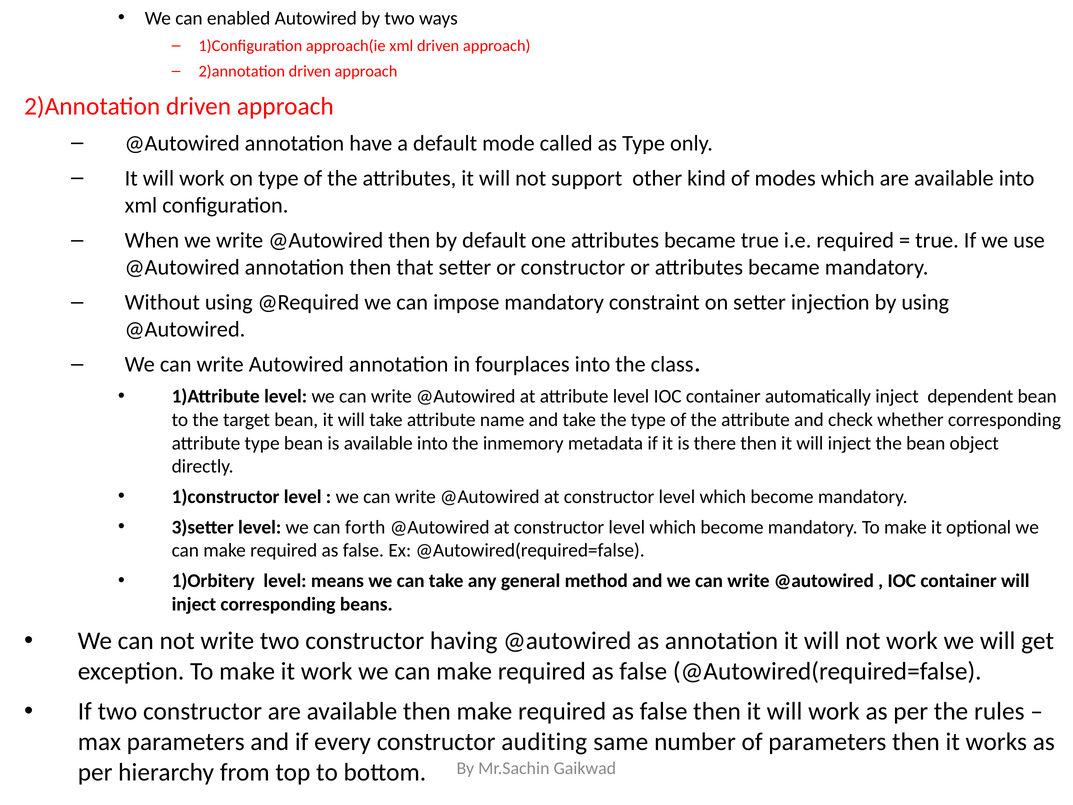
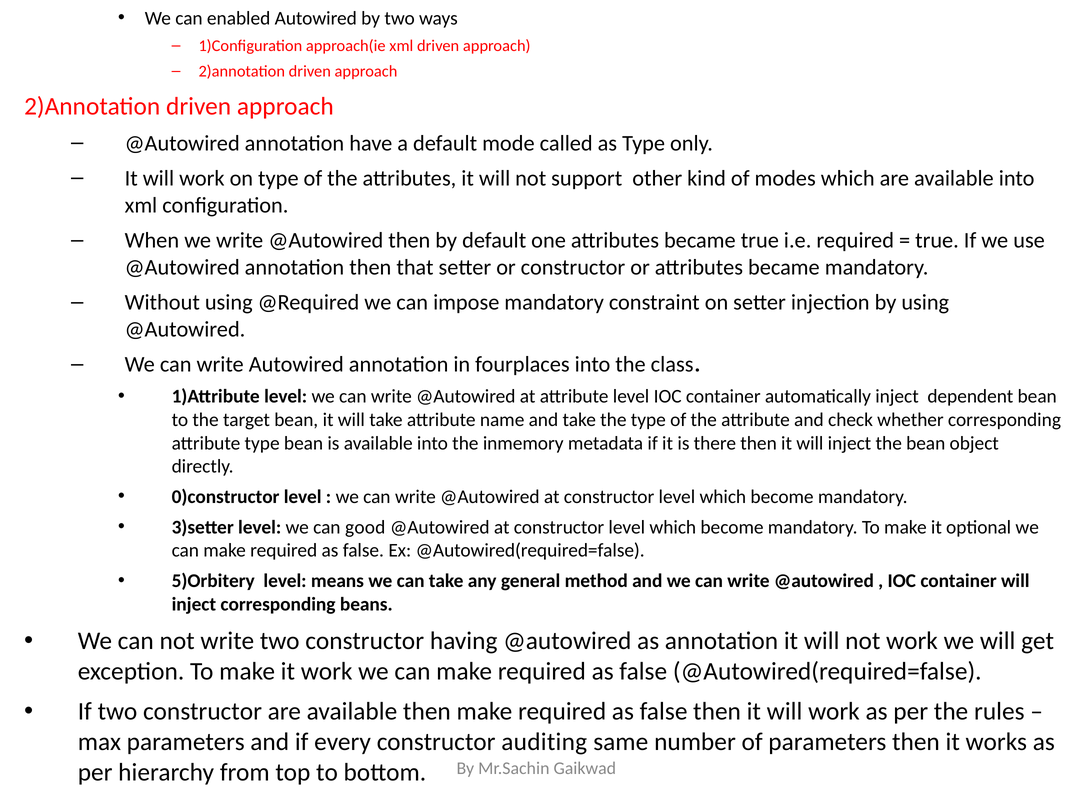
1)constructor: 1)constructor -> 0)constructor (226, 497)
forth: forth -> good (365, 527)
1)Orbitery: 1)Orbitery -> 5)Orbitery (213, 581)
